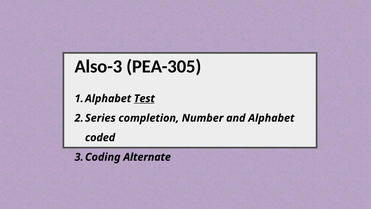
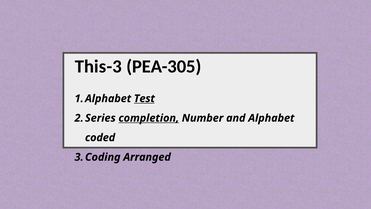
Also-3: Also-3 -> This-3 (98, 67)
completion underline: none -> present (149, 118)
Alternate: Alternate -> Arranged (147, 157)
